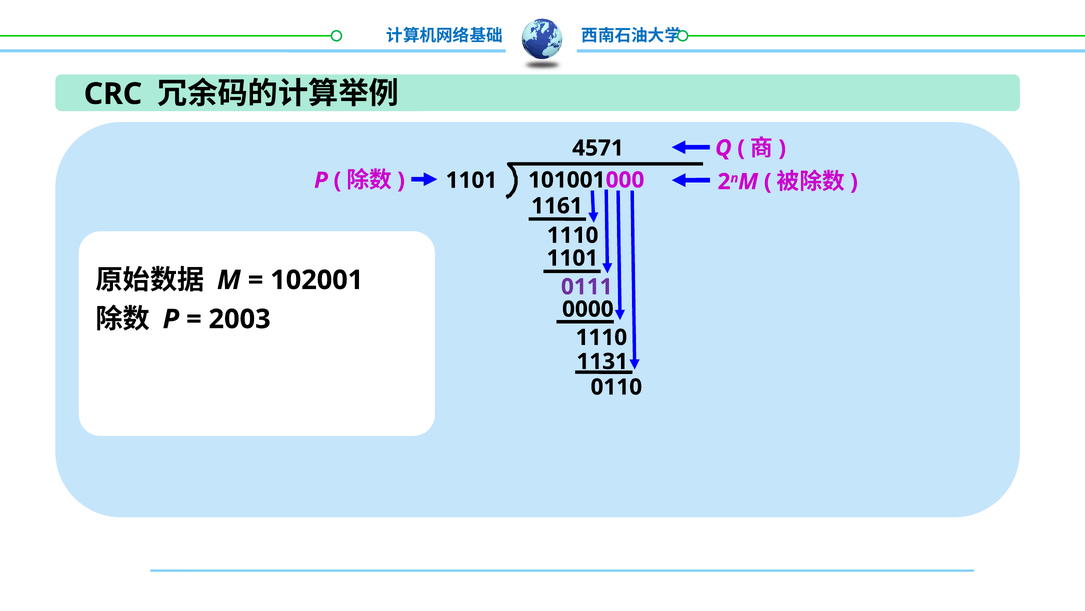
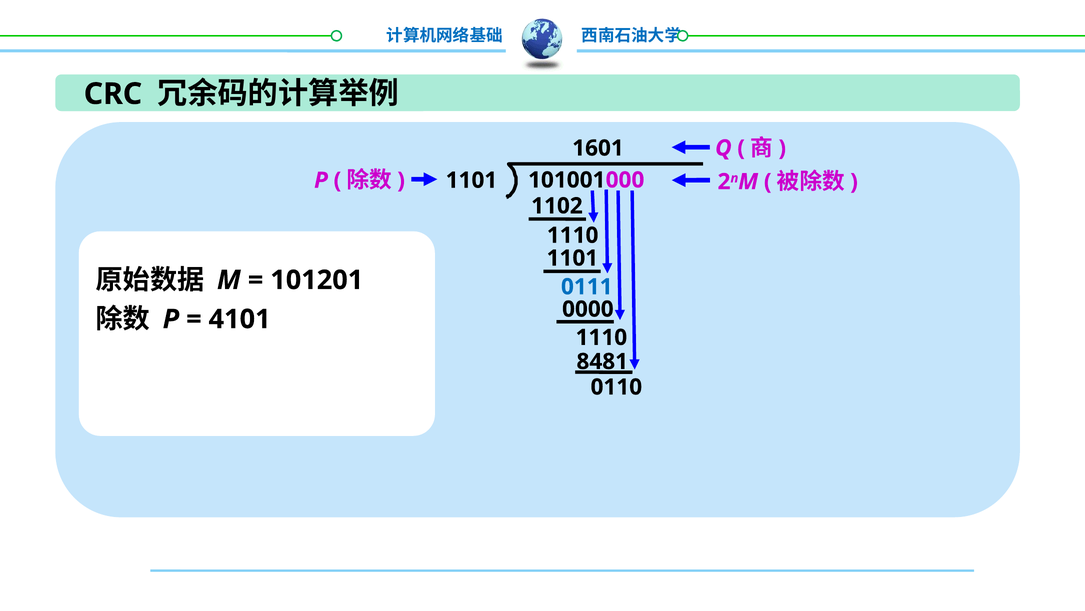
4571: 4571 -> 1601 (598, 148)
1161: 1161 -> 1102 (557, 206)
102001: 102001 -> 101201 (317, 280)
0111 colour: purple -> blue (587, 287)
2003: 2003 -> 4101 (240, 319)
1131: 1131 -> 8481 (602, 361)
